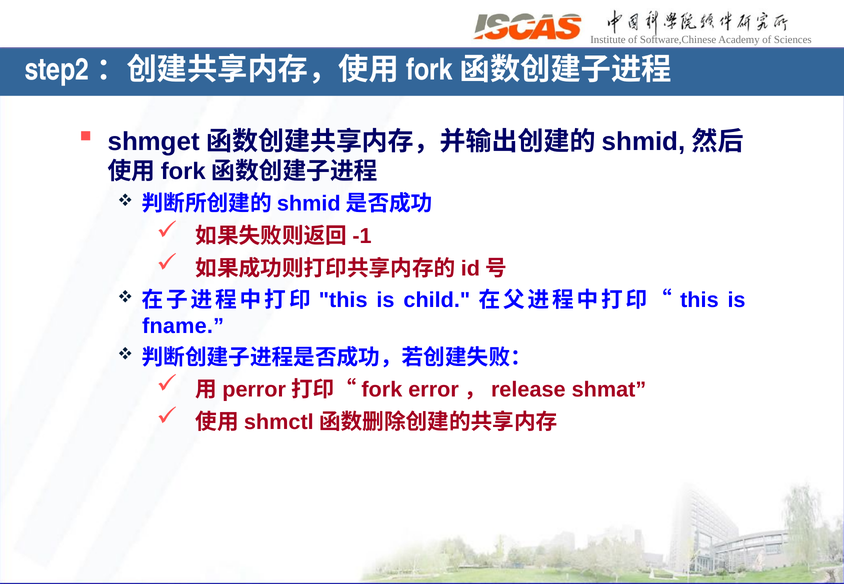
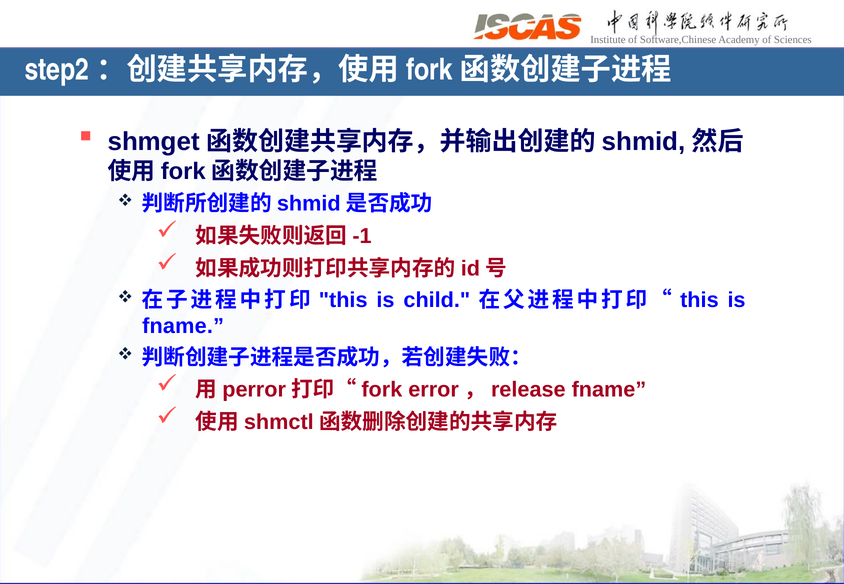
error，release shmat: shmat -> fname (609, 390)
